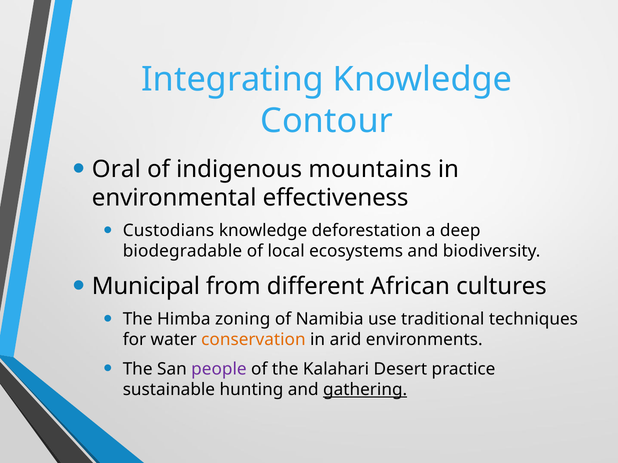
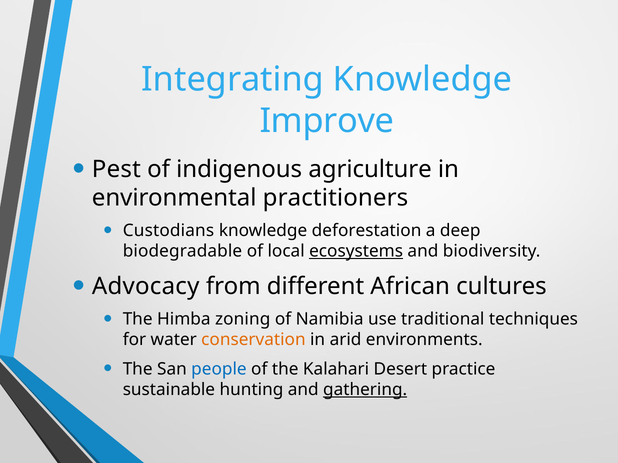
Contour: Contour -> Improve (327, 121)
Oral: Oral -> Pest (116, 169)
mountains: mountains -> agriculture (370, 169)
effectiveness: effectiveness -> practitioners (335, 198)
ecosystems underline: none -> present (356, 252)
Municipal: Municipal -> Advocacy (146, 287)
people colour: purple -> blue (219, 369)
